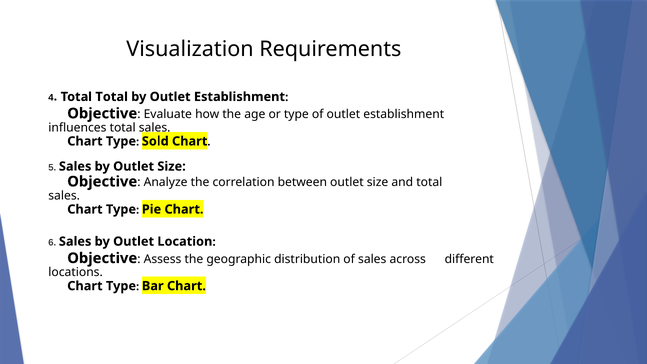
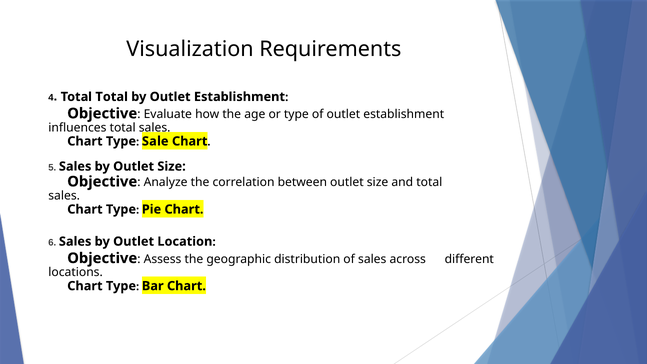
Sold: Sold -> Sale (155, 141)
